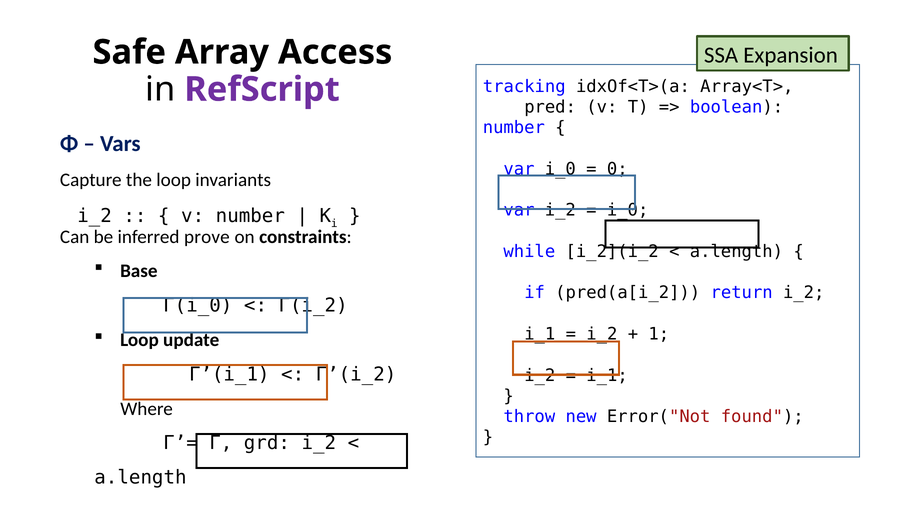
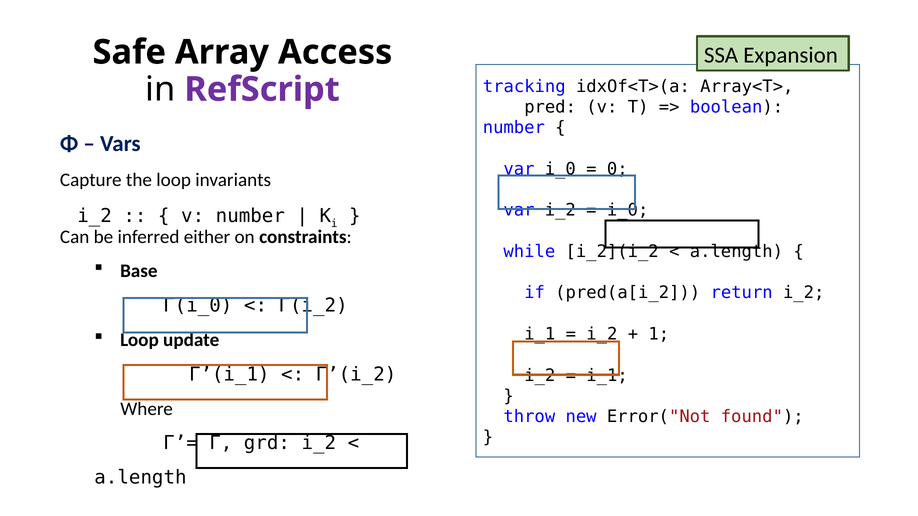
prove: prove -> either (207, 237)
